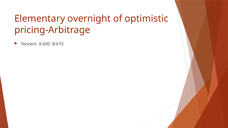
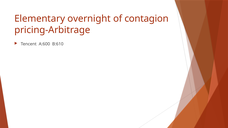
optimistic: optimistic -> contagion (147, 19)
